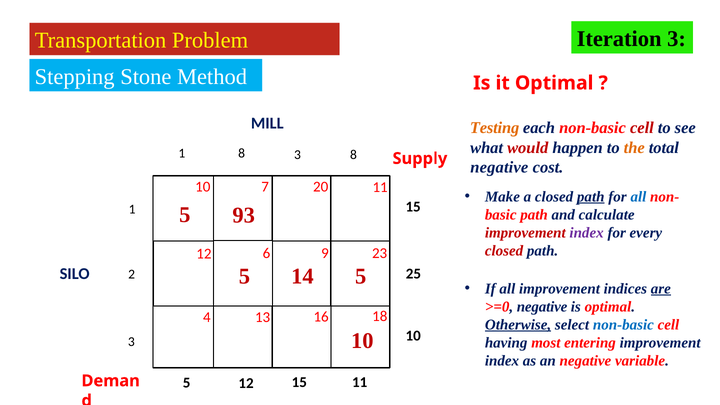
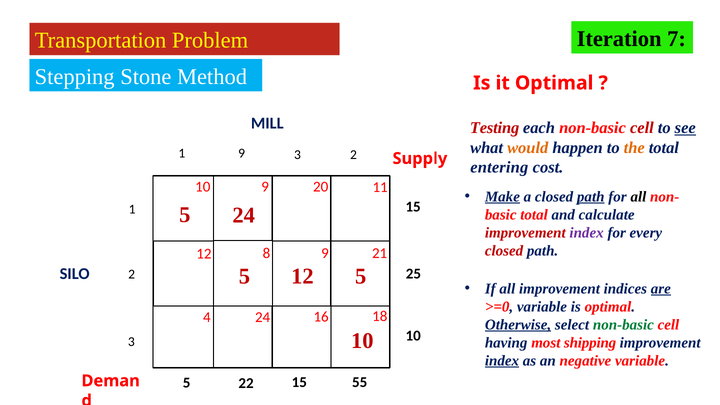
Iteration 3: 3 -> 7 (677, 39)
Testing colour: orange -> red (495, 128)
see underline: none -> present (685, 128)
would colour: red -> orange (528, 148)
1 8: 8 -> 9 (242, 153)
3 8: 8 -> 2 (353, 155)
negative: negative -> entering (499, 167)
10 7: 7 -> 9 (265, 187)
Make underline: none -> present (502, 197)
all colour: blue -> black (638, 197)
5 93: 93 -> 24 (244, 216)
path: path -> total (534, 215)
6: 6 -> 8 (267, 254)
23: 23 -> 21 (380, 254)
5 14: 14 -> 12 (302, 276)
>=0 negative: negative -> variable (542, 307)
4 13: 13 -> 24 (263, 317)
non-basic colour: blue -> green (623, 325)
entering: entering -> shipping (590, 343)
index underline: none -> present (502, 361)
5 12: 12 -> 22 (246, 383)
15 11: 11 -> 55 (360, 383)
